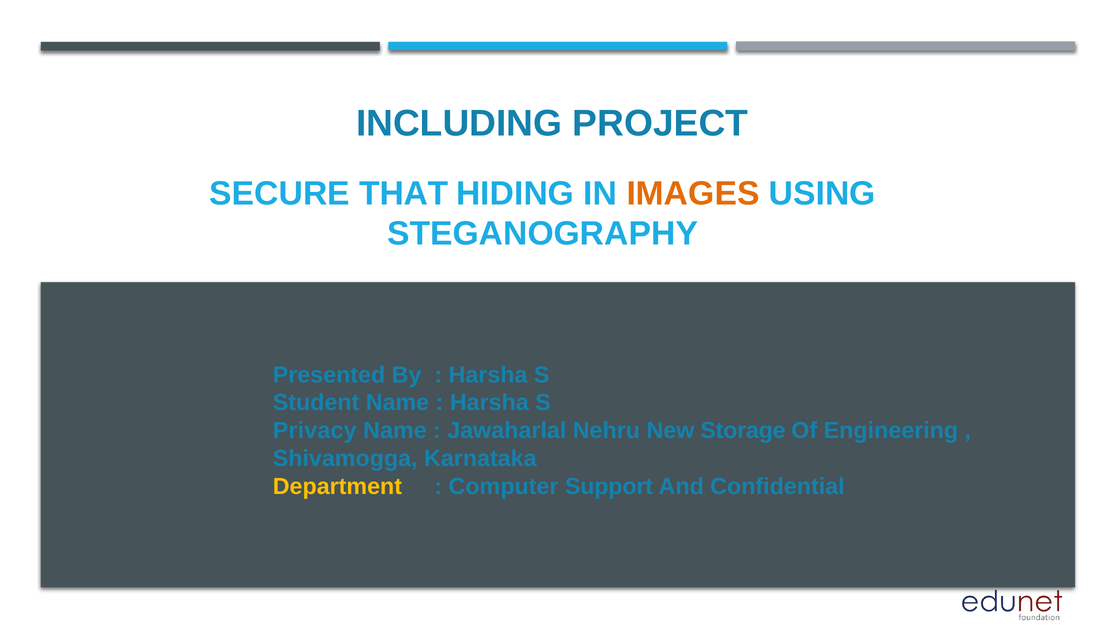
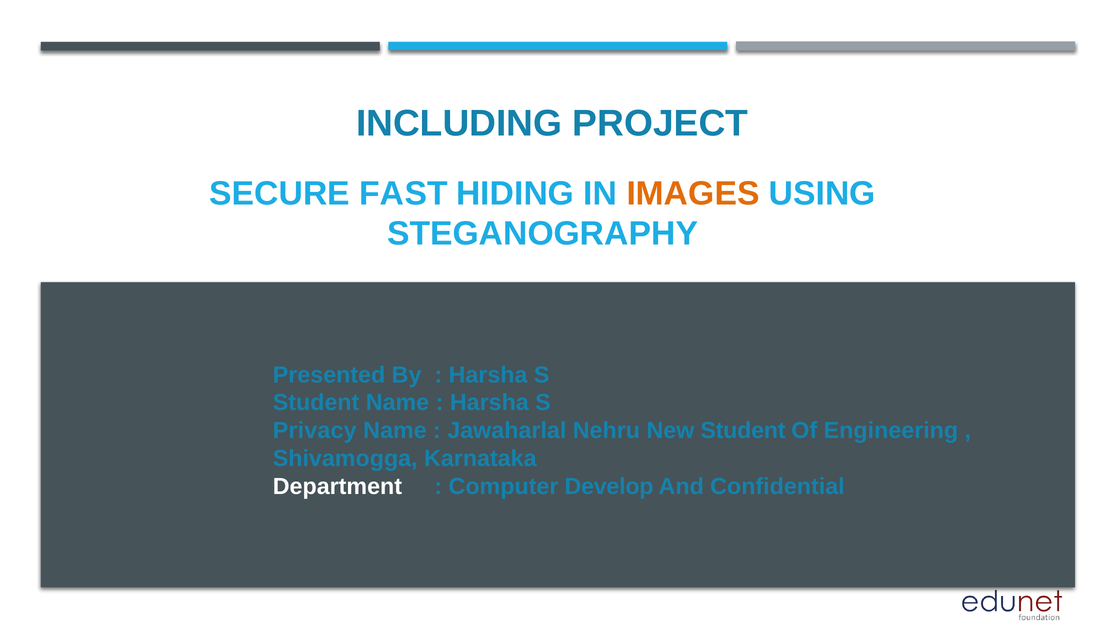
THAT: THAT -> FAST (403, 194)
New Storage: Storage -> Student (743, 431)
Department colour: yellow -> white (337, 487)
Support: Support -> Develop (609, 487)
